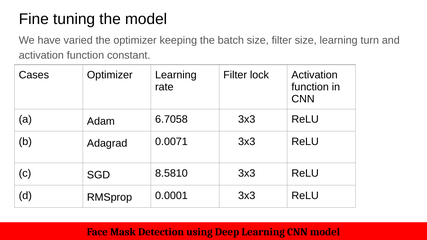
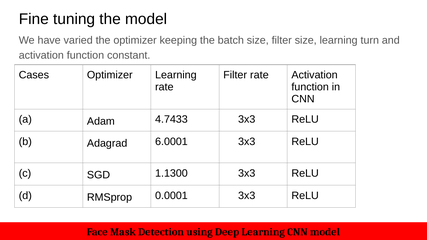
Filter lock: lock -> rate (259, 75)
6.7058: 6.7058 -> 4.7433 (171, 120)
0.0071: 0.0071 -> 6.0001 (171, 142)
8.5810: 8.5810 -> 1.1300 (171, 173)
